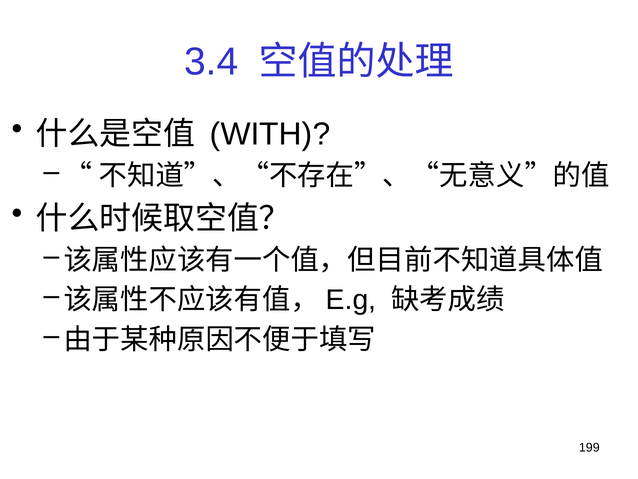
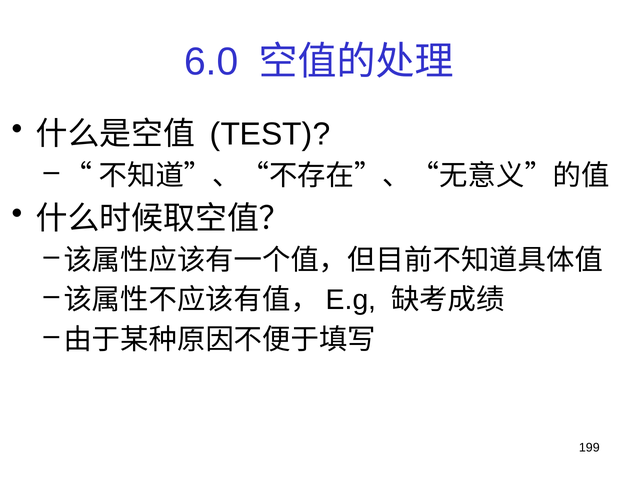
3.4: 3.4 -> 6.0 (211, 62)
WITH: WITH -> TEST (270, 134)
